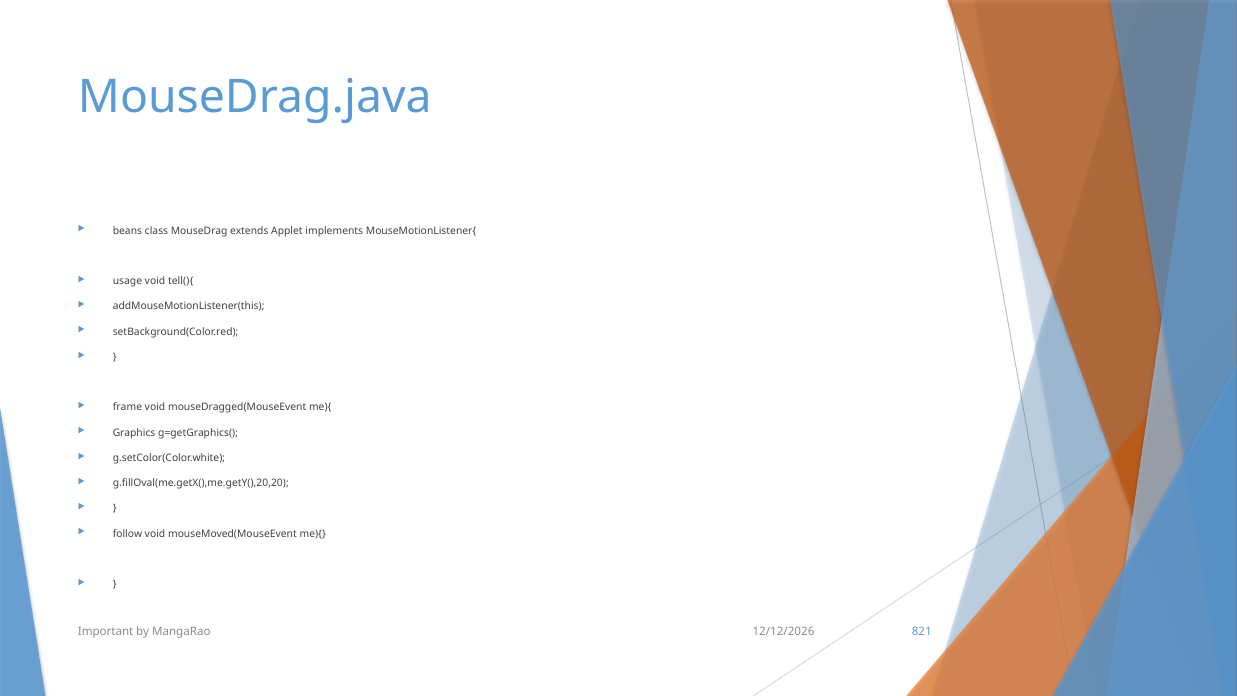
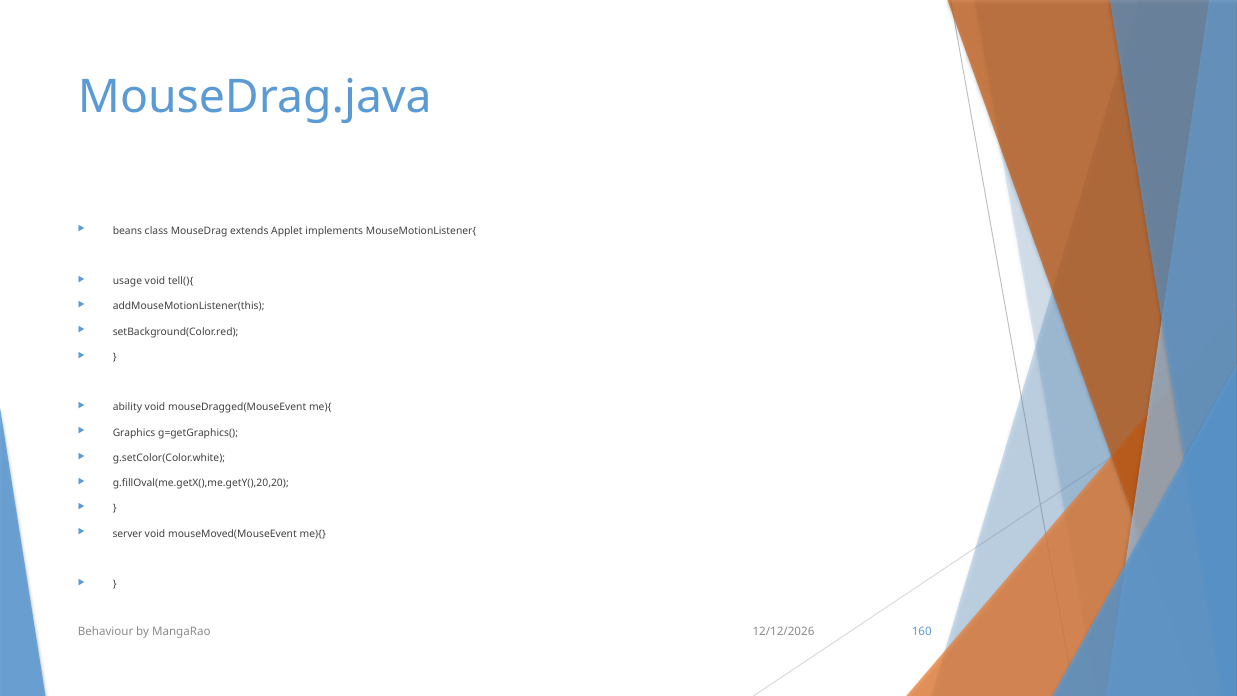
frame: frame -> ability (127, 407)
follow: follow -> server (128, 534)
Important: Important -> Behaviour (106, 631)
821: 821 -> 160 (922, 631)
